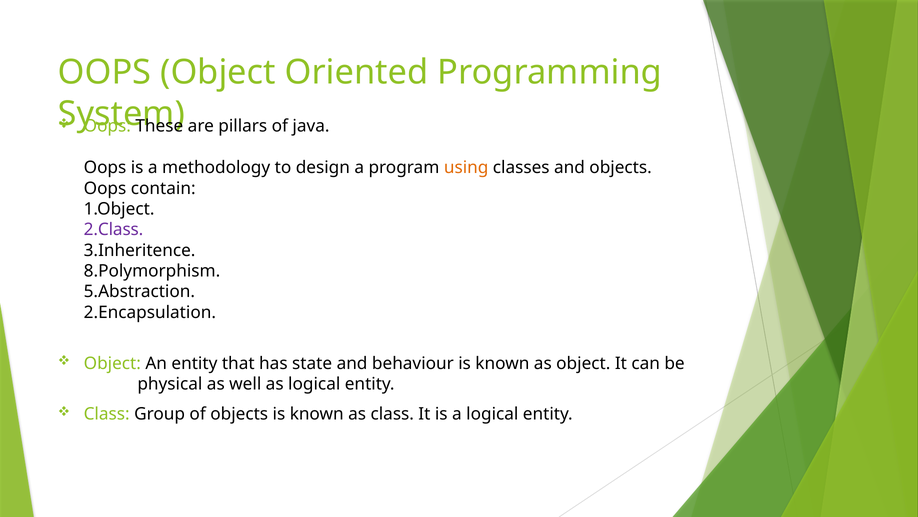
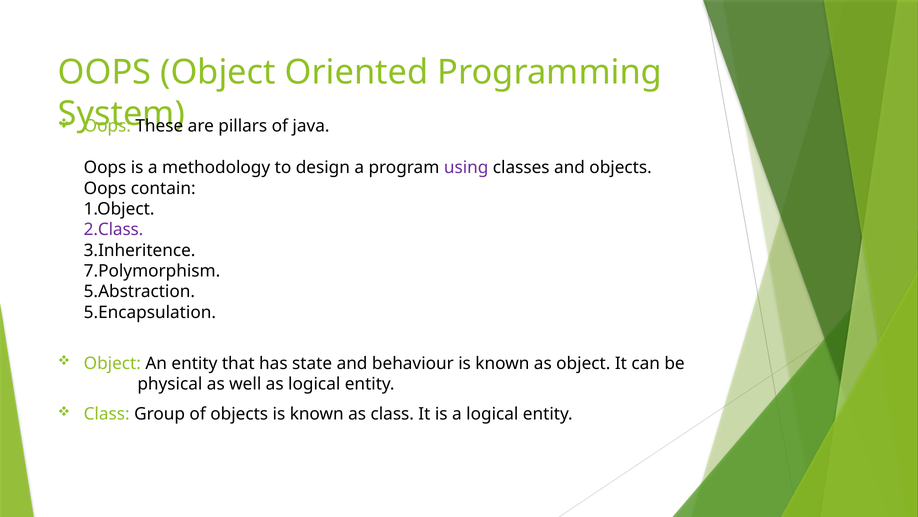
using colour: orange -> purple (466, 167)
8.Polymorphism: 8.Polymorphism -> 7.Polymorphism (152, 271)
2.Encapsulation: 2.Encapsulation -> 5.Encapsulation (150, 312)
